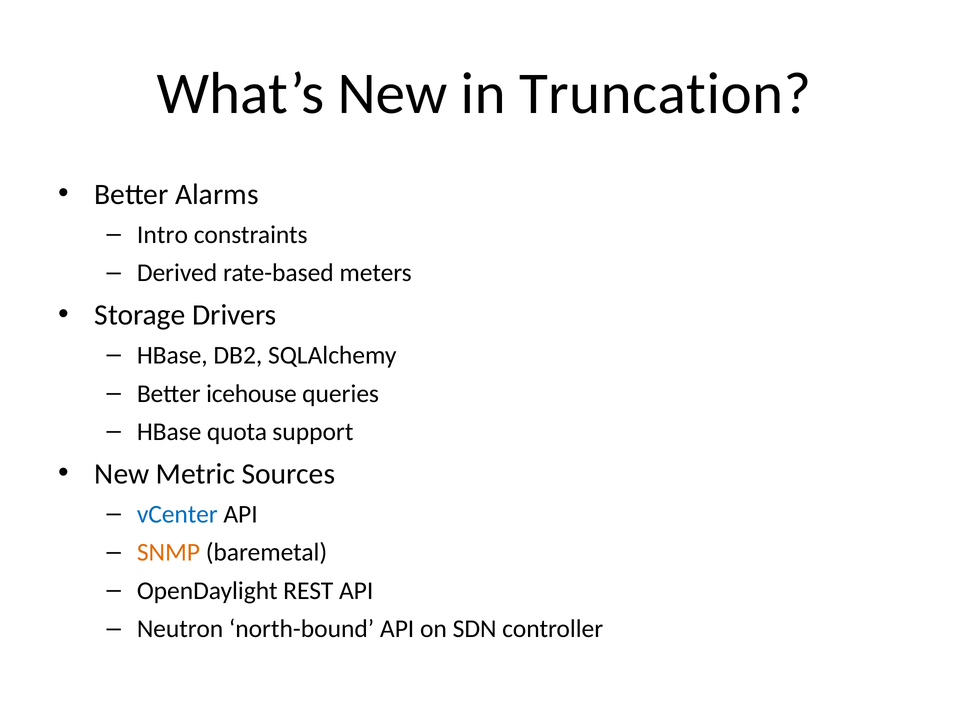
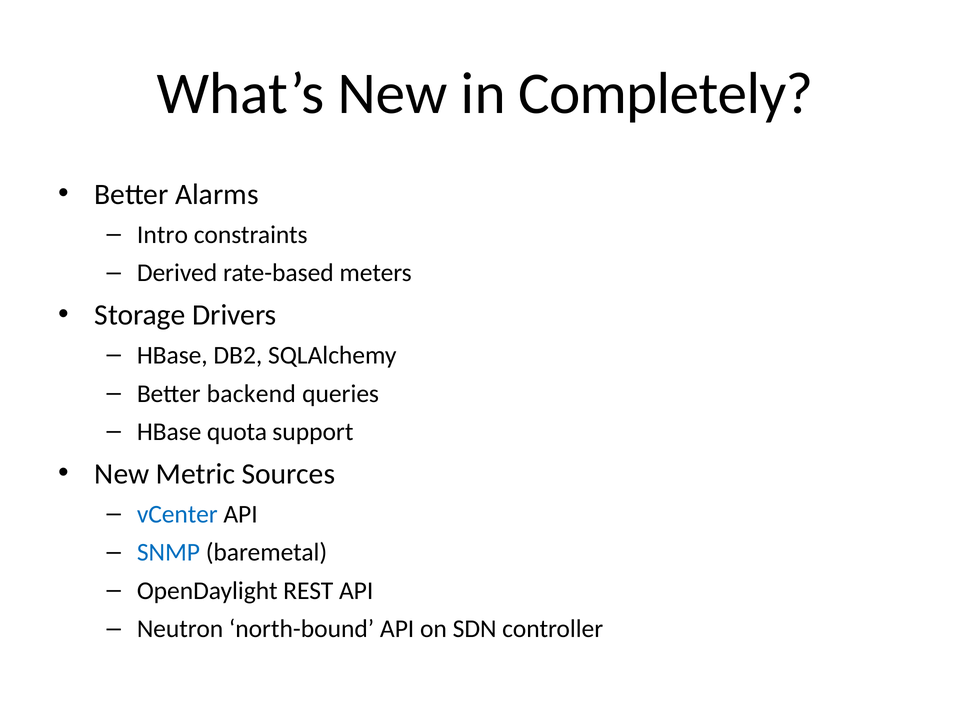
Truncation: Truncation -> Completely (666, 94)
icehouse: icehouse -> backend (251, 393)
SNMP colour: orange -> blue (168, 552)
